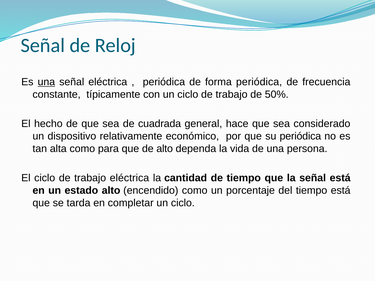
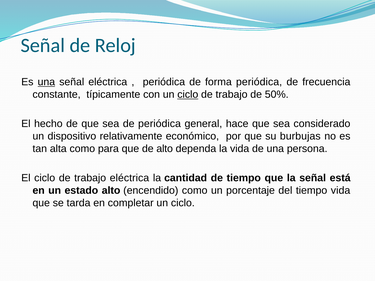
ciclo underline: none -> present (188, 95)
de cuadrada: cuadrada -> periódica (160, 124)
su periódica: periódica -> burbujas (300, 136)
tiempo está: está -> vida (341, 191)
